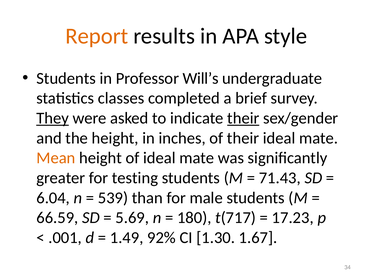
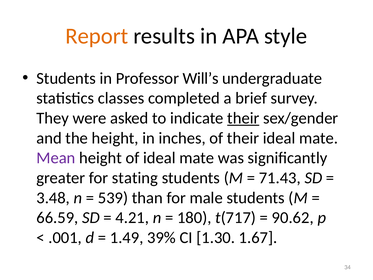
They underline: present -> none (53, 118)
Mean colour: orange -> purple (56, 158)
testing: testing -> stating (135, 178)
6.04: 6.04 -> 3.48 (53, 198)
5.69: 5.69 -> 4.21 (132, 218)
17.23: 17.23 -> 90.62 (293, 218)
92%: 92% -> 39% (161, 237)
